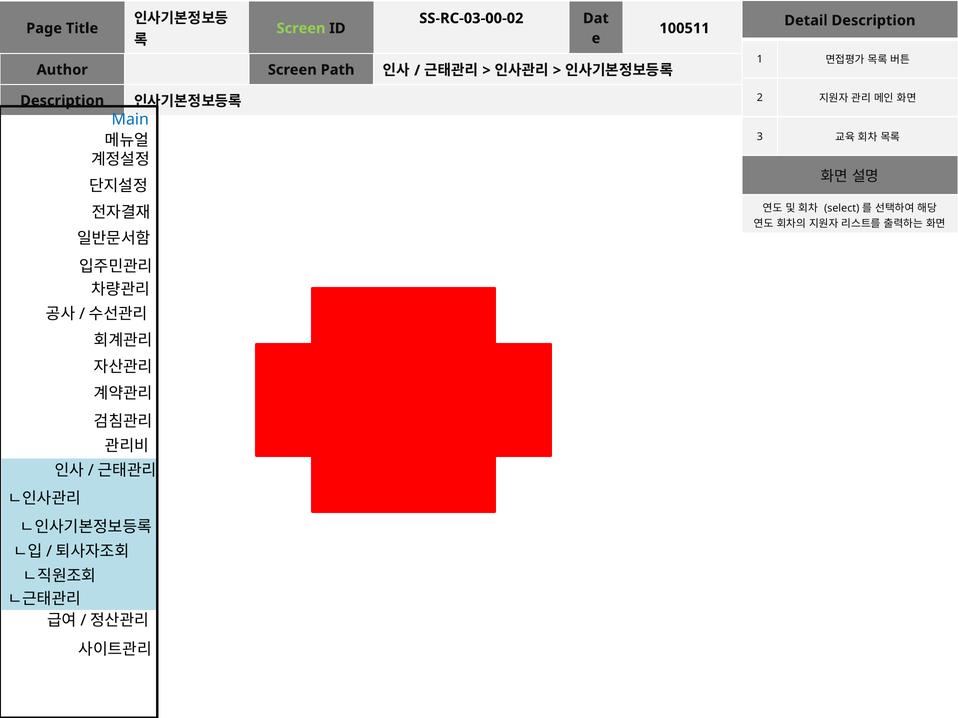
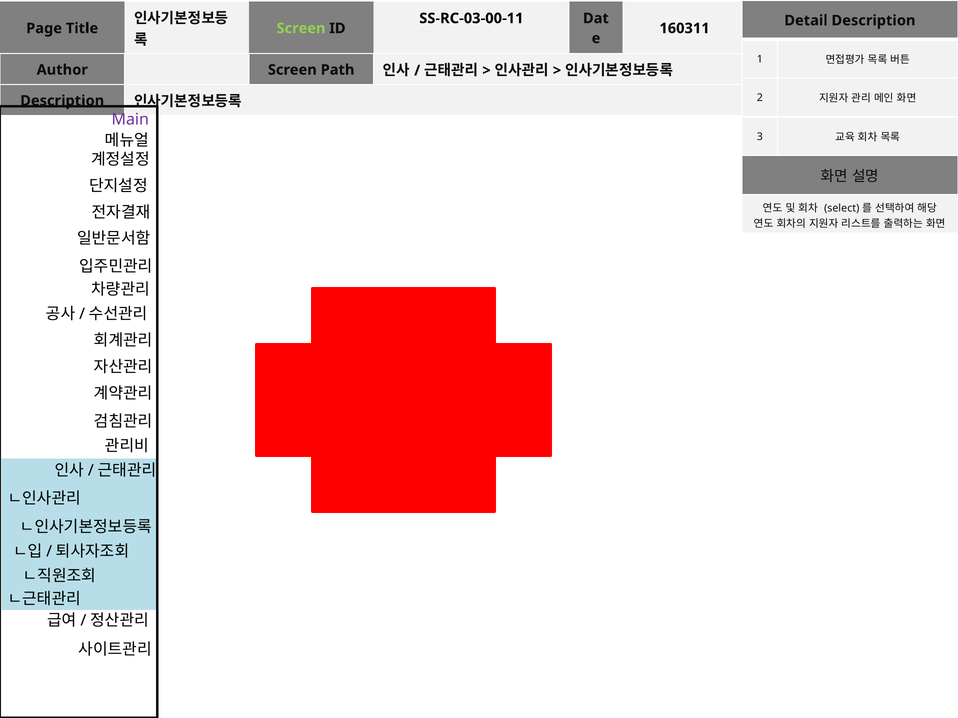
SS-RC-03-00-02: SS-RC-03-00-02 -> SS-RC-03-00-11 (471, 18)
100511: 100511 -> 160311 (685, 28)
Main colour: blue -> purple (130, 120)
